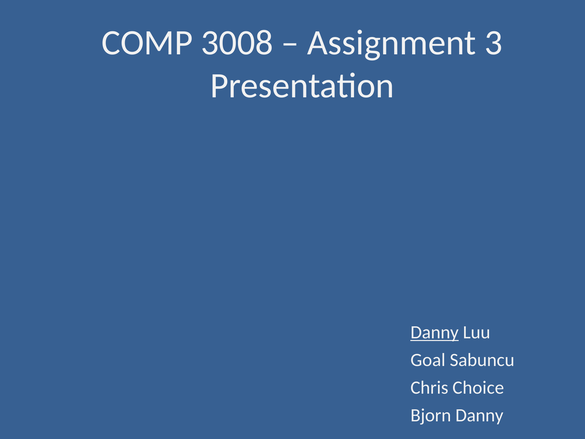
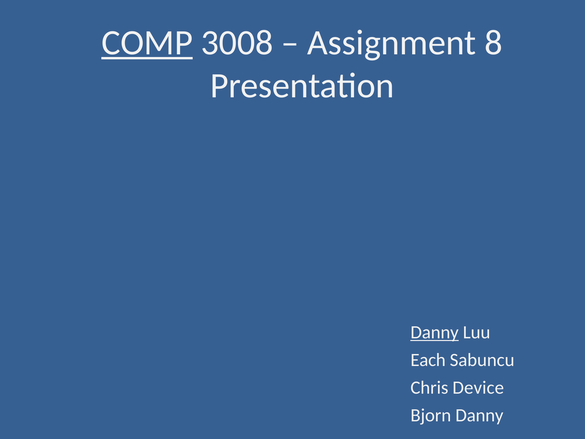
COMP underline: none -> present (147, 43)
3: 3 -> 8 (493, 43)
Goal: Goal -> Each (428, 360)
Choice: Choice -> Device (478, 388)
